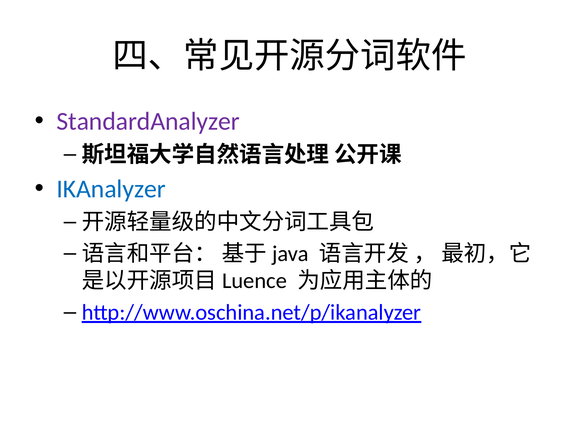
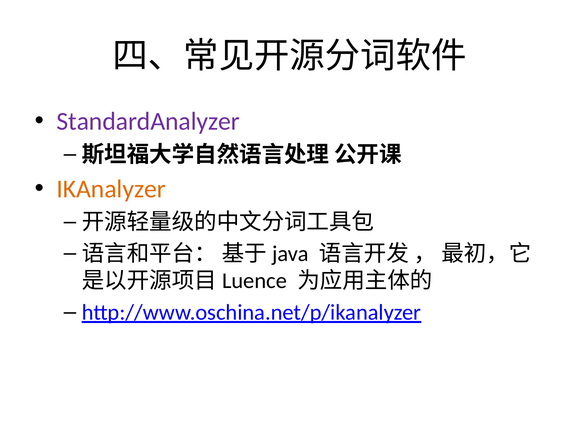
IKAnalyzer colour: blue -> orange (111, 189)
